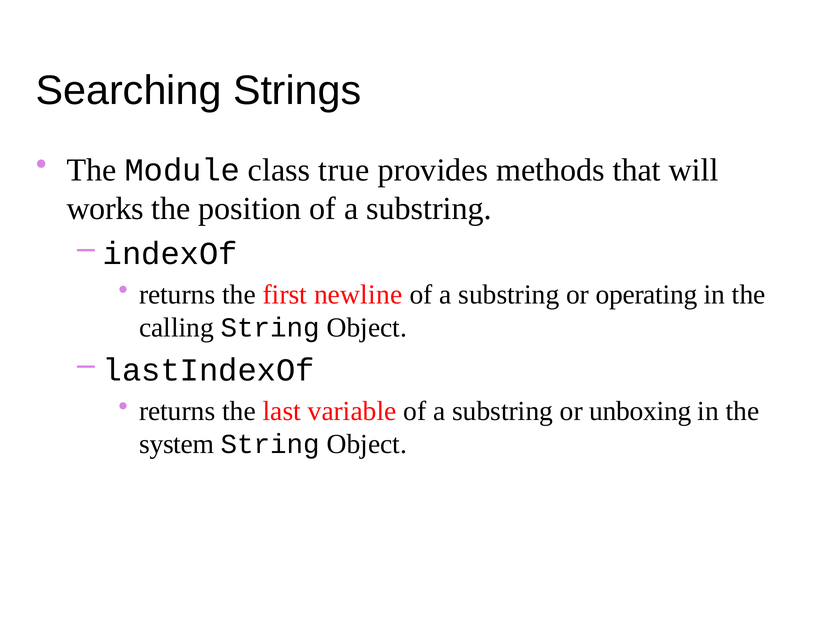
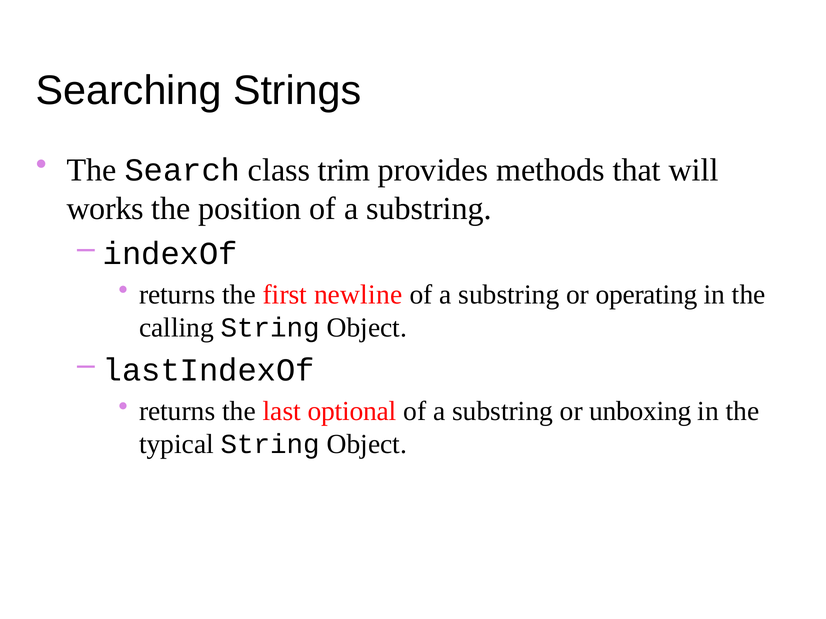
Module: Module -> Search (182, 170)
true: true -> trim (344, 170)
variable: variable -> optional (352, 411)
system: system -> typical (176, 444)
